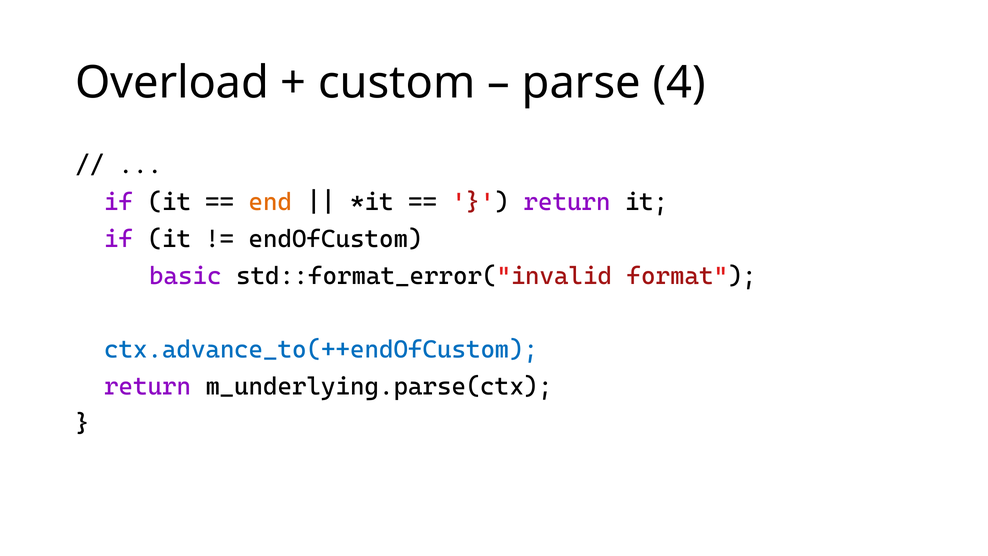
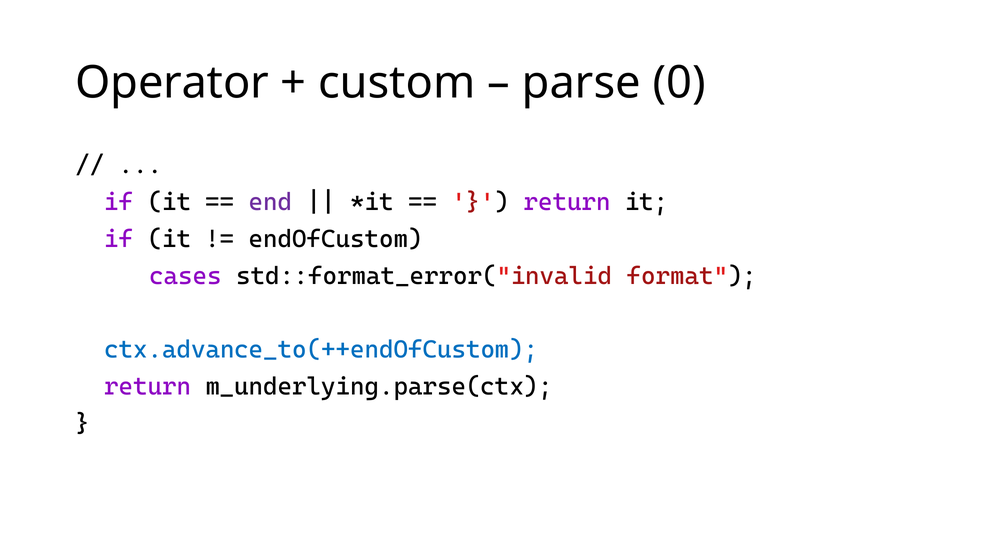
Overload: Overload -> Operator (172, 83)
4: 4 -> 0 (679, 83)
end colour: orange -> purple (271, 202)
basic: basic -> cases (186, 276)
